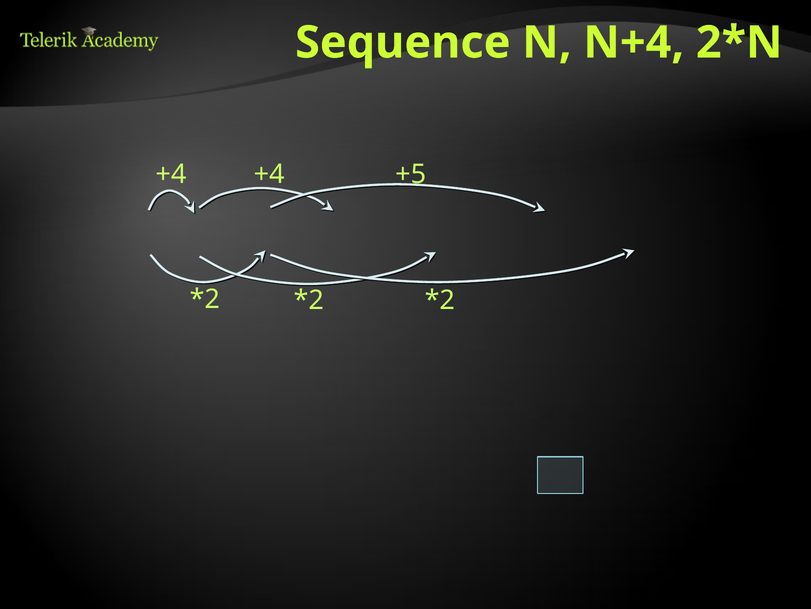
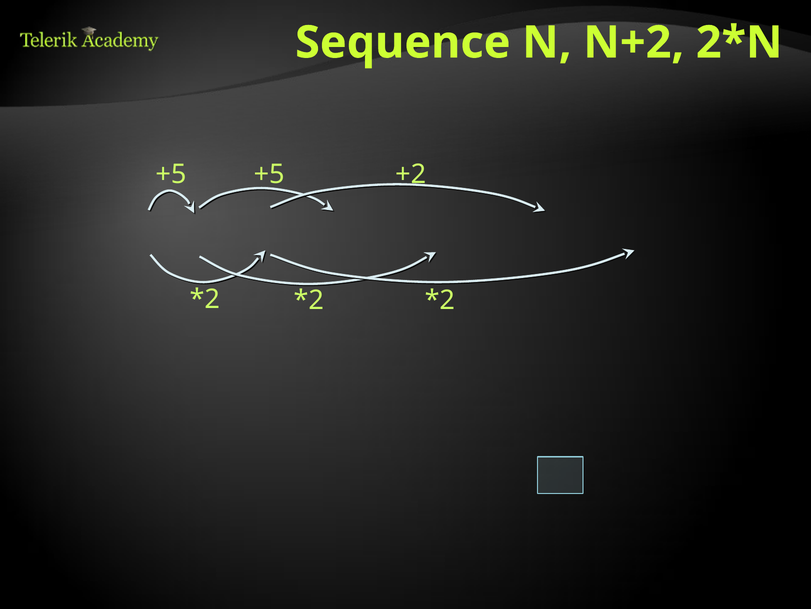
N N+4: N+4 -> N+2 (634, 43)
+4: +4 -> +5 (171, 174)
+4: +4 -> +5 (269, 174)
+5: +5 -> +2 (411, 174)
